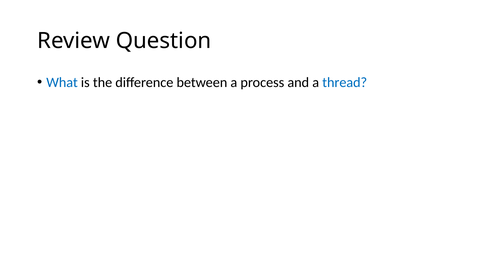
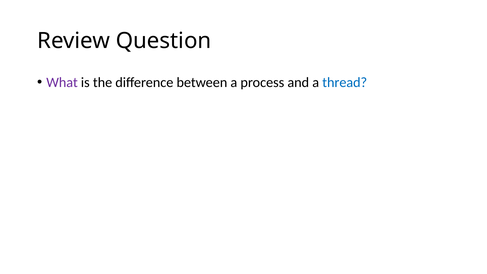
What colour: blue -> purple (62, 82)
